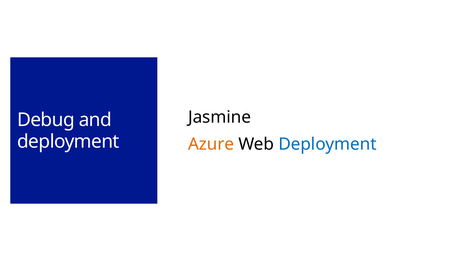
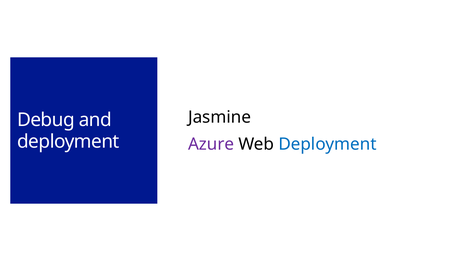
Azure colour: orange -> purple (211, 145)
